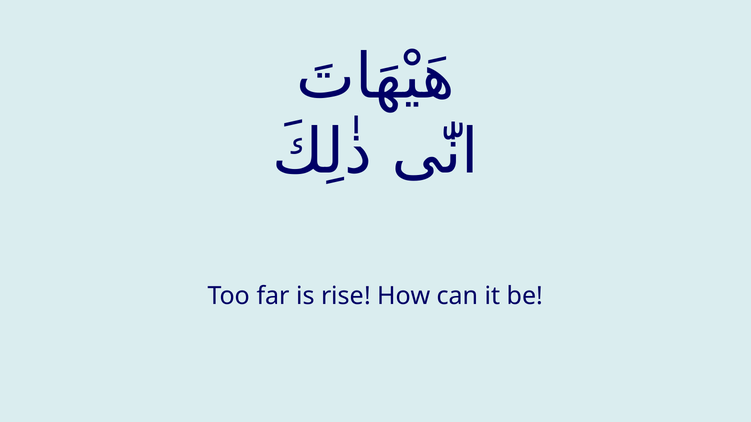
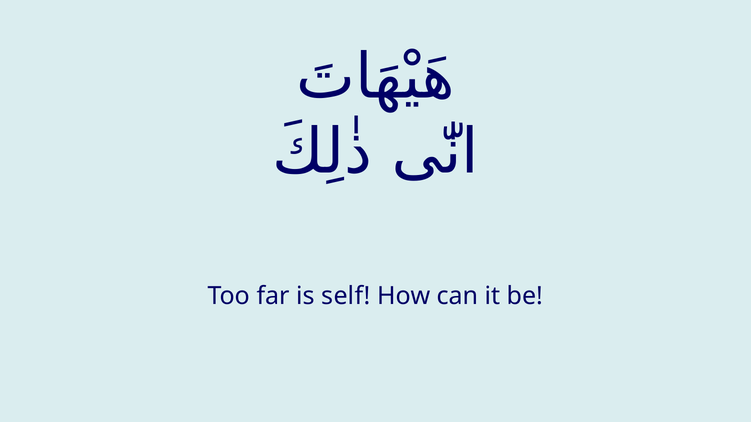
rise: rise -> self (346, 297)
